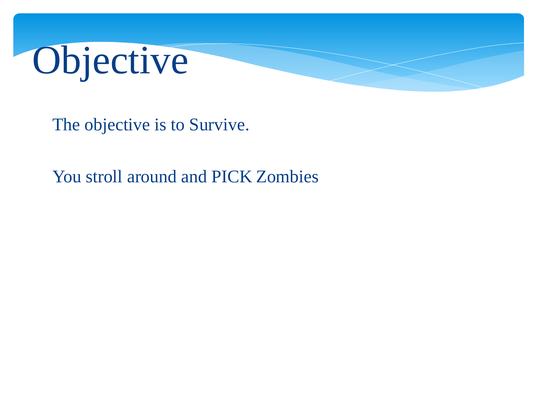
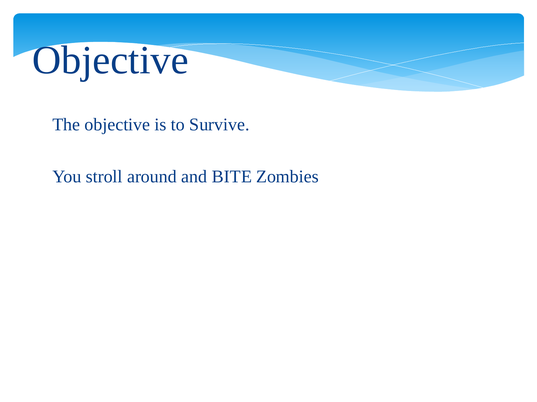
PICK: PICK -> BITE (232, 177)
